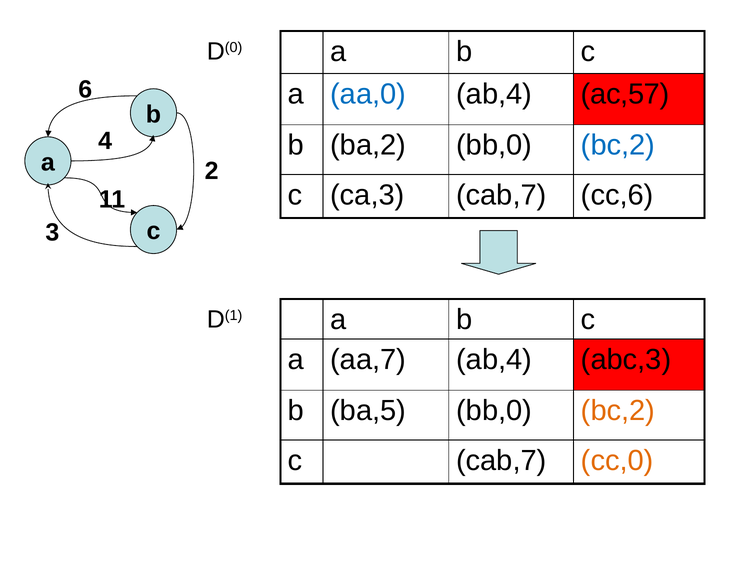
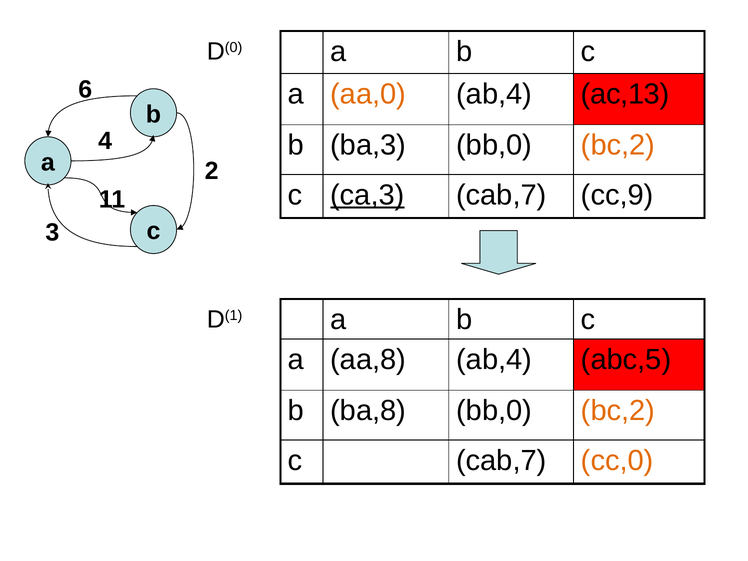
aa,0 colour: blue -> orange (368, 94)
ac,57: ac,57 -> ac,13 (625, 94)
ba,2: ba,2 -> ba,3 (368, 145)
bc,2 colour: blue -> orange (618, 145)
ca,3 underline: none -> present (367, 195)
cc,6: cc,6 -> cc,9 (617, 195)
aa,7: aa,7 -> aa,8 (368, 360)
abc,3: abc,3 -> abc,5 (626, 360)
ba,5: ba,5 -> ba,8 (368, 411)
